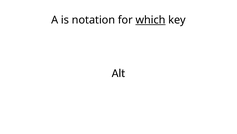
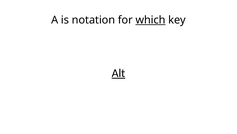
Alt underline: none -> present (118, 73)
